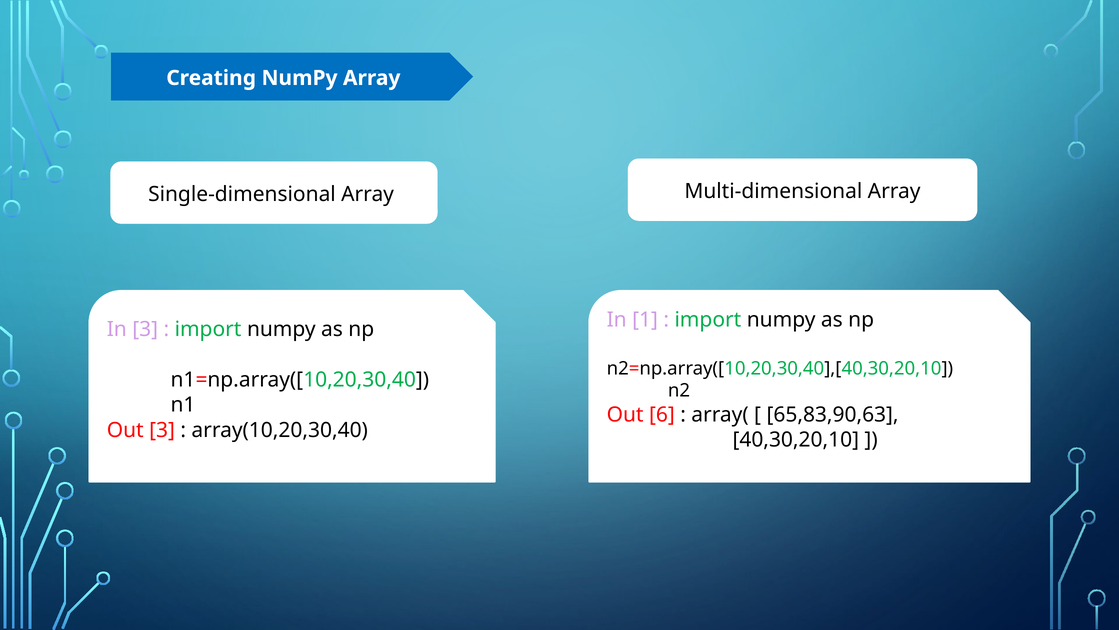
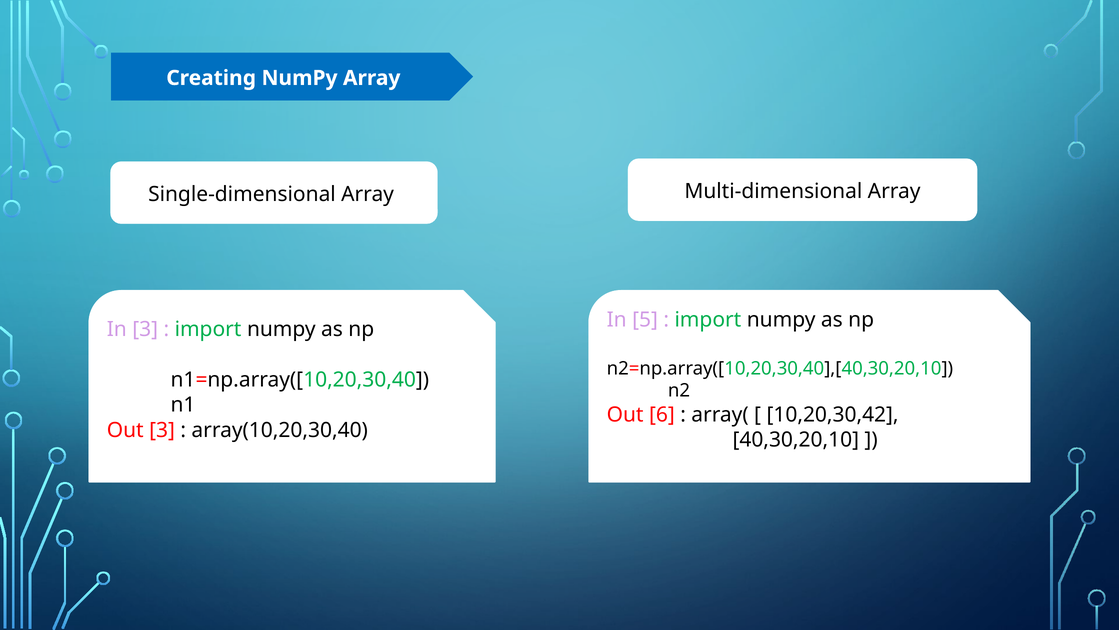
1: 1 -> 5 (645, 319)
65,83,90,63: 65,83,90,63 -> 10,20,30,42 (833, 414)
